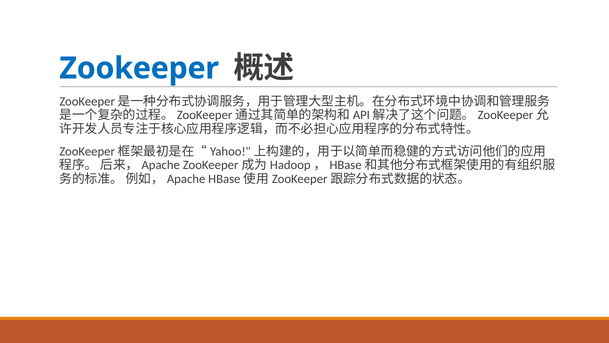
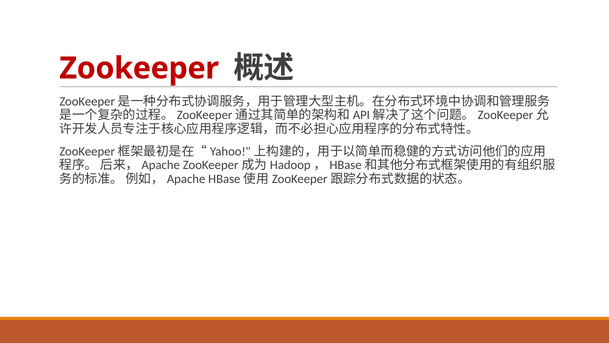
Zookeeper colour: blue -> red (139, 68)
